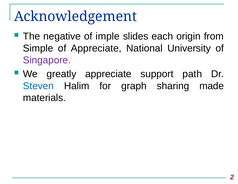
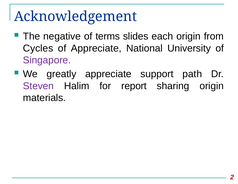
imple: imple -> terms (108, 36)
Simple: Simple -> Cycles (38, 48)
Steven colour: blue -> purple (38, 86)
graph: graph -> report (134, 86)
sharing made: made -> origin (212, 86)
